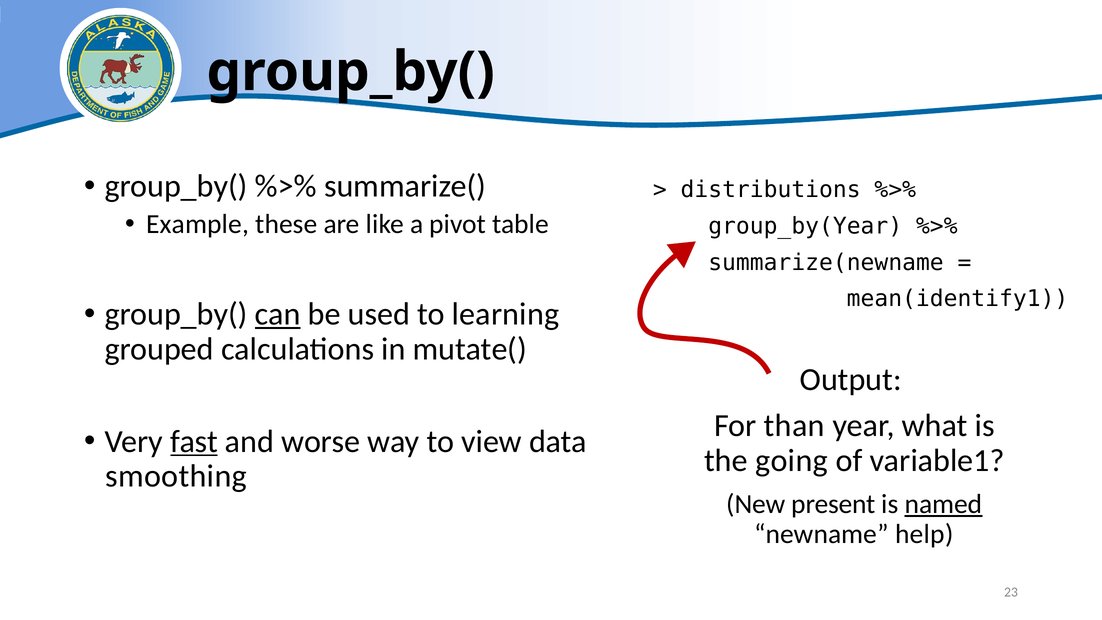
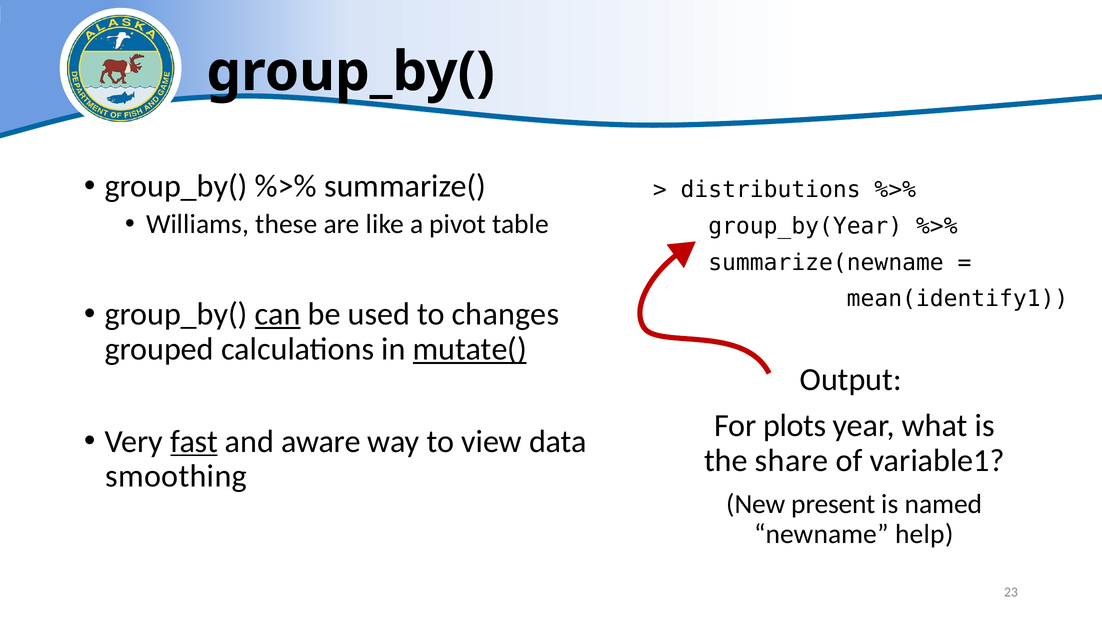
Example: Example -> Williams (198, 224)
learning: learning -> changes (505, 314)
mutate( underline: none -> present (470, 349)
than: than -> plots (795, 426)
worse: worse -> aware (321, 441)
going: going -> share (792, 460)
named underline: present -> none (944, 504)
